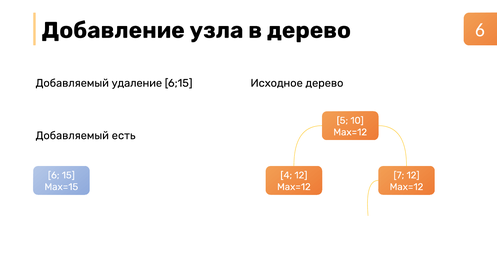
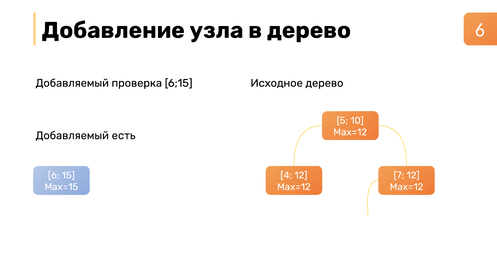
удаление: удаление -> проверка (137, 83)
